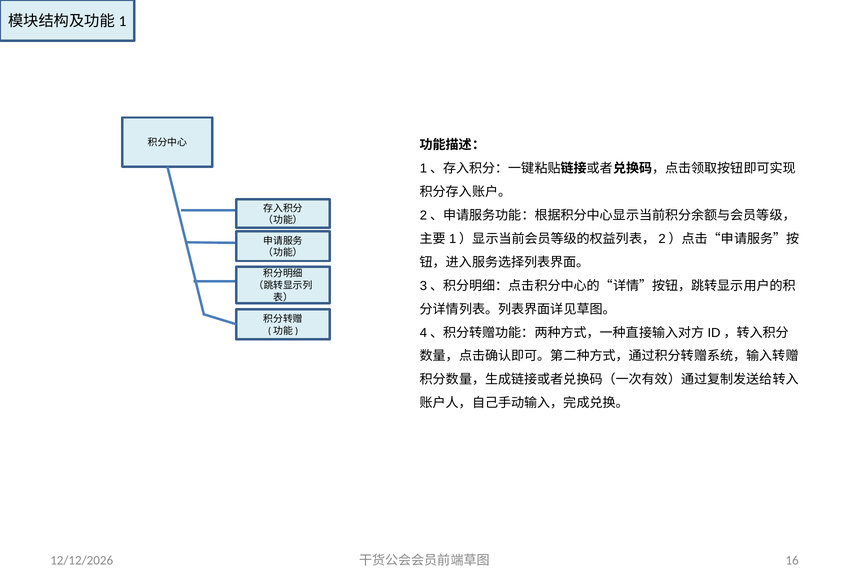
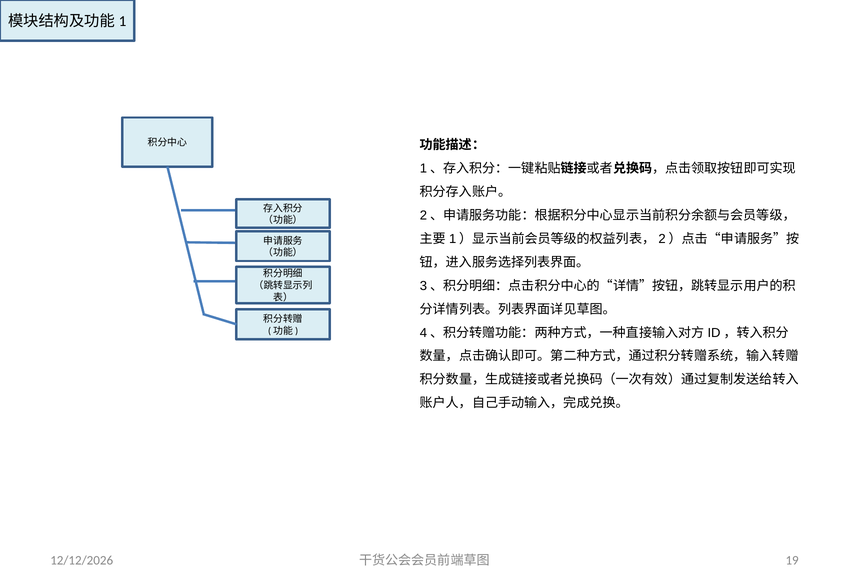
16: 16 -> 19 (792, 561)
